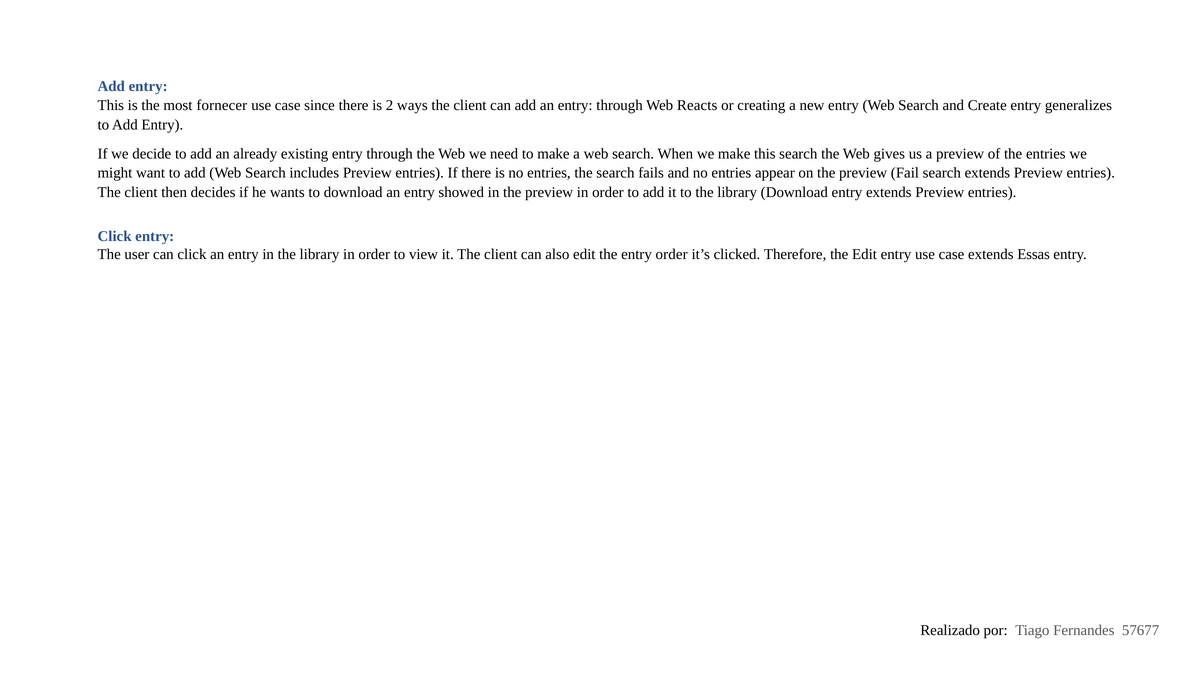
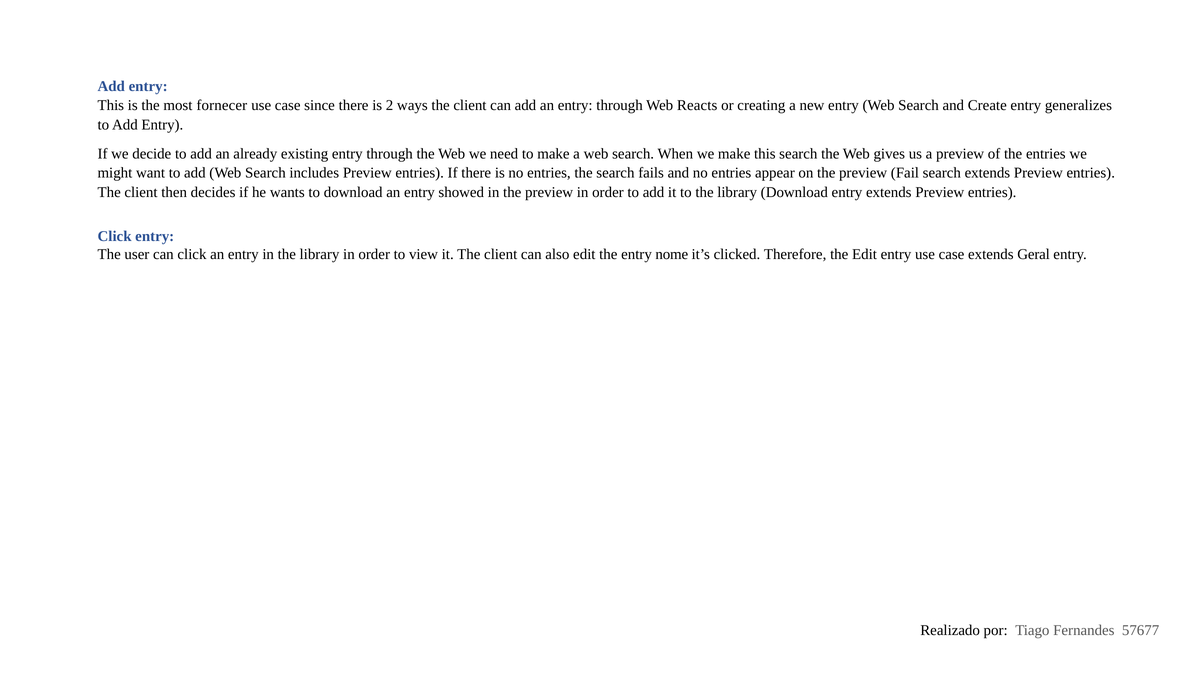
entry order: order -> nome (672, 254)
Essas: Essas -> Geral (1034, 254)
